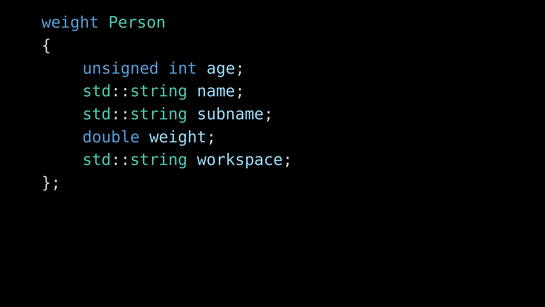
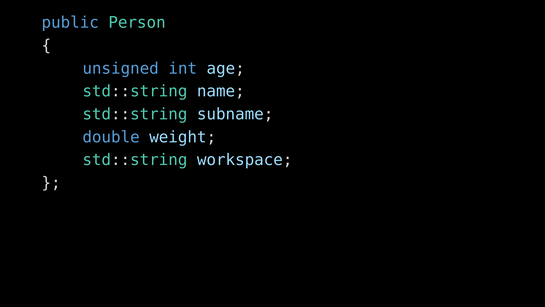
weight: weight -> public (70, 23)
